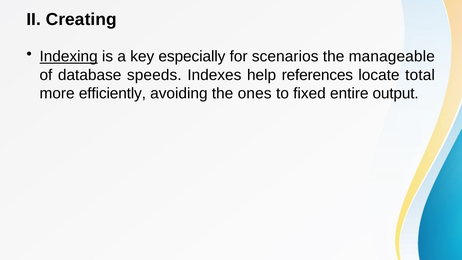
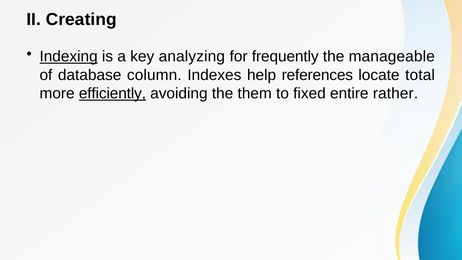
especially: especially -> analyzing (192, 57)
scenarios: scenarios -> frequently (285, 57)
speeds: speeds -> column (154, 75)
efficiently underline: none -> present (112, 94)
ones: ones -> them (255, 94)
output: output -> rather (395, 94)
